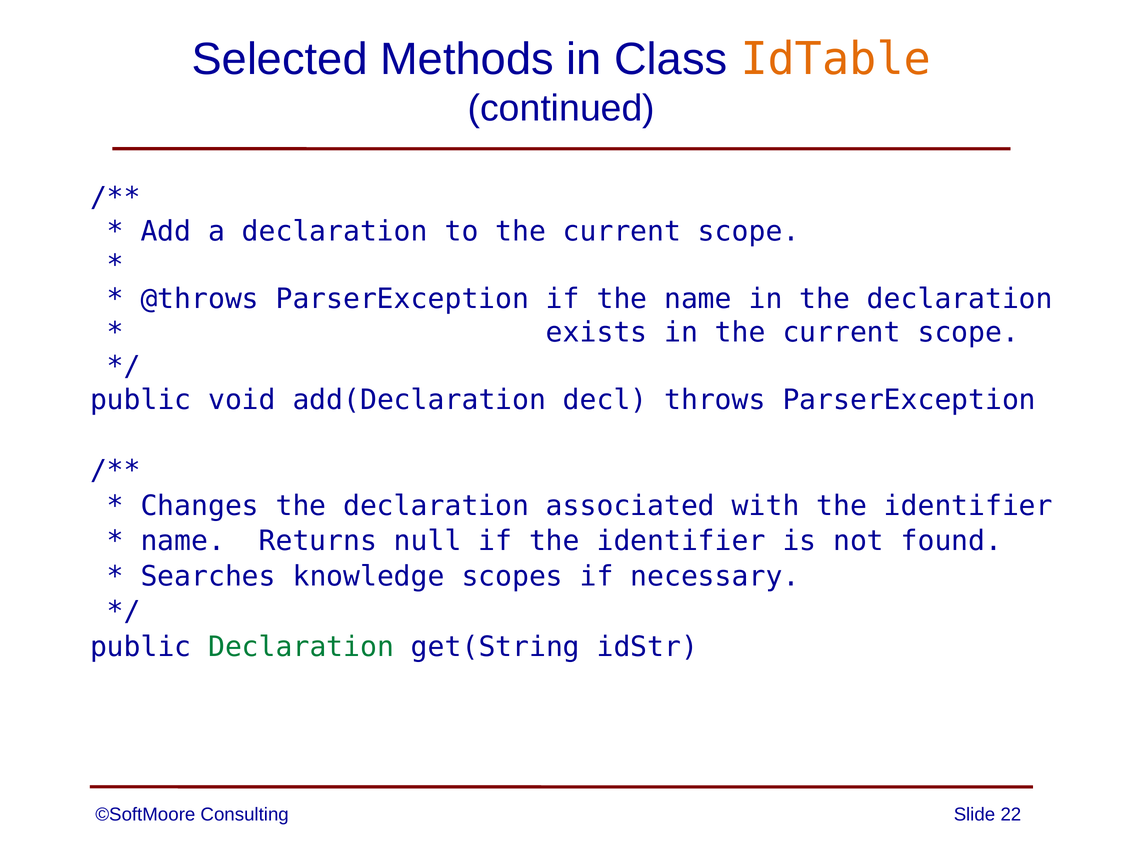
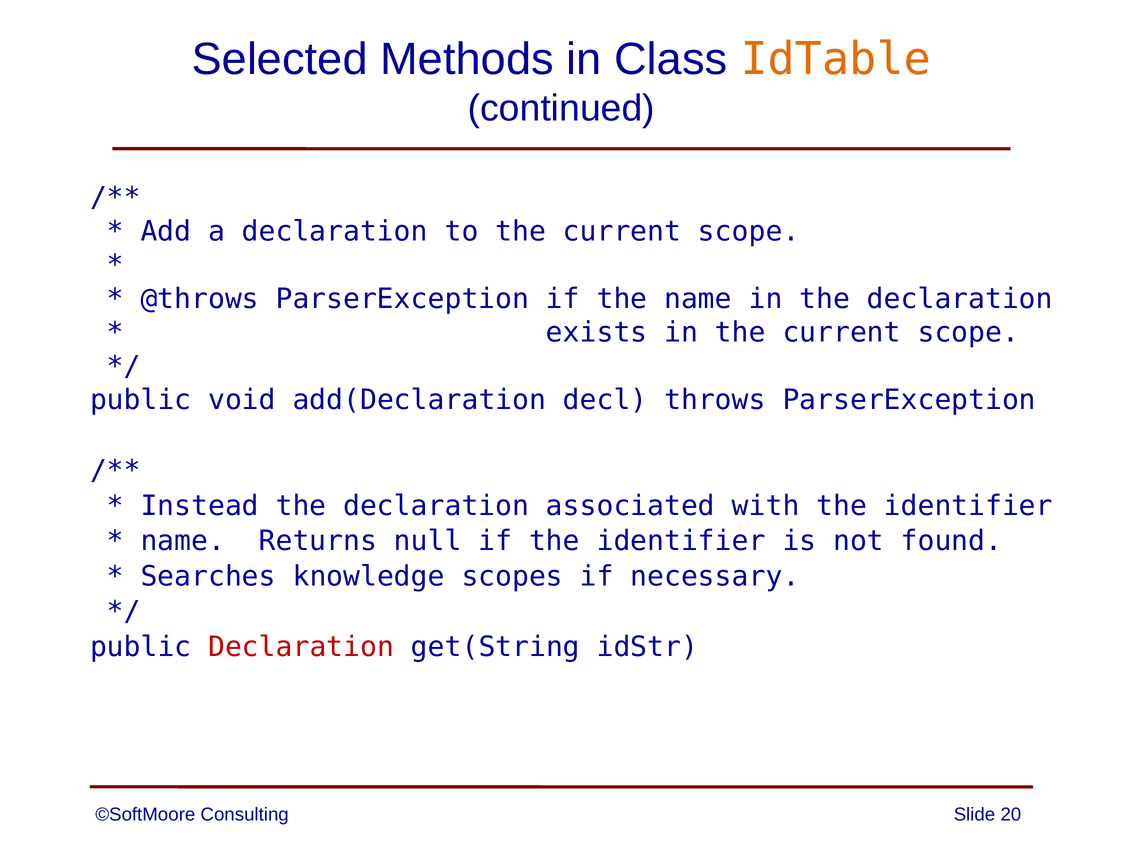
Changes: Changes -> Instead (200, 505)
Declaration colour: green -> red (301, 646)
22: 22 -> 20 (1011, 814)
